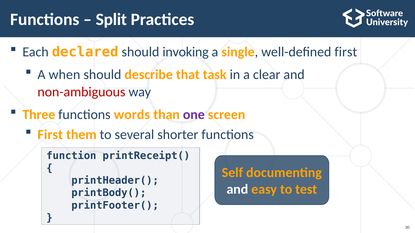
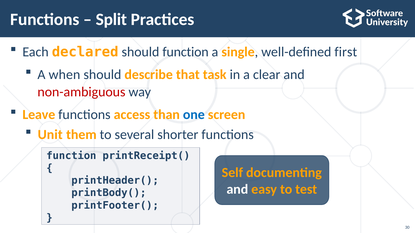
should invoking: invoking -> function (186, 52)
Three: Three -> Leave (39, 115)
words: words -> access (132, 115)
one colour: purple -> blue (194, 115)
First: First -> Unit (50, 135)
